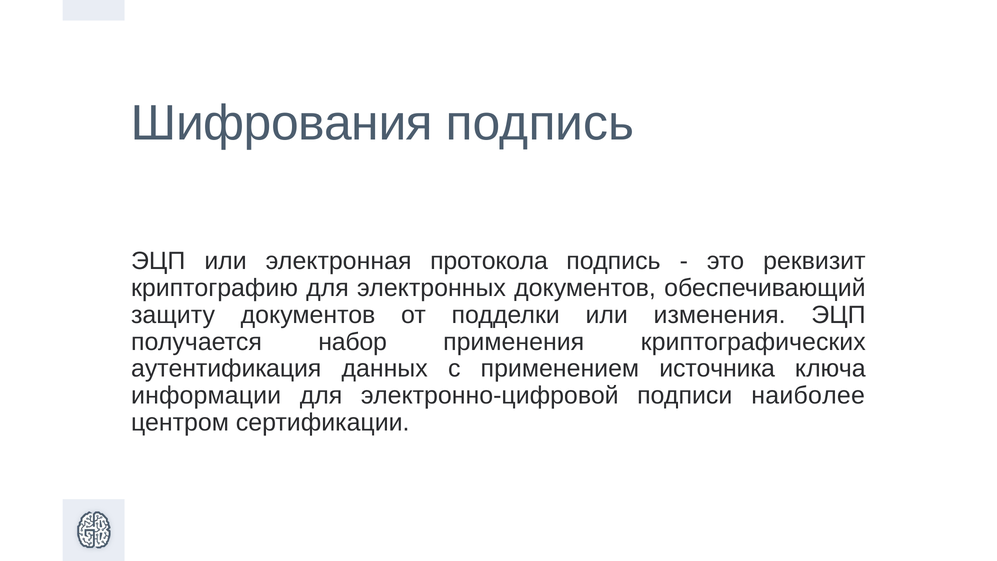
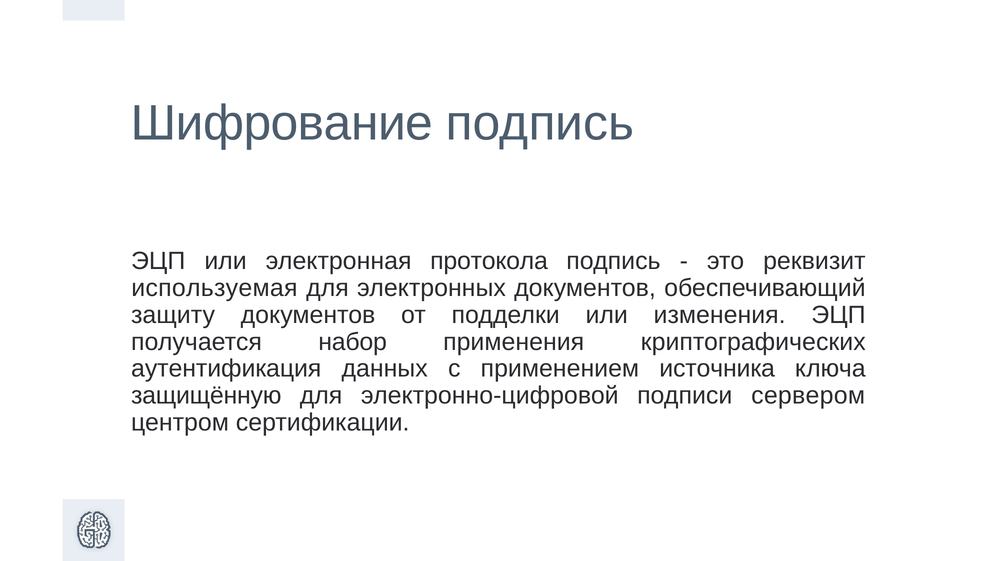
Шифрования: Шифрования -> Шифрование (282, 123)
криптографию: криптографию -> используемая (214, 288)
информации: информации -> защищённую (206, 396)
наиболее: наиболее -> сервером (808, 396)
